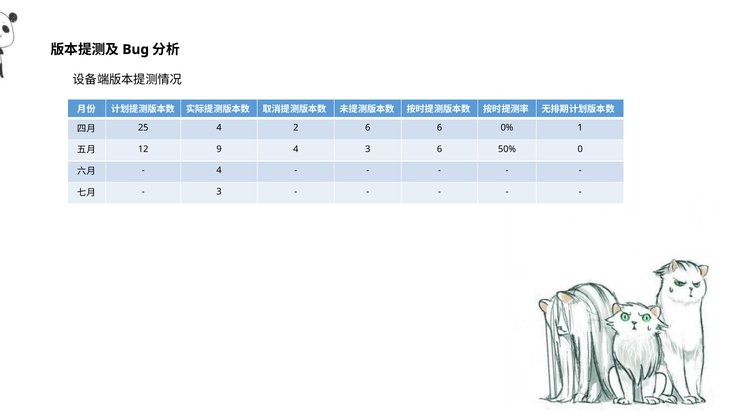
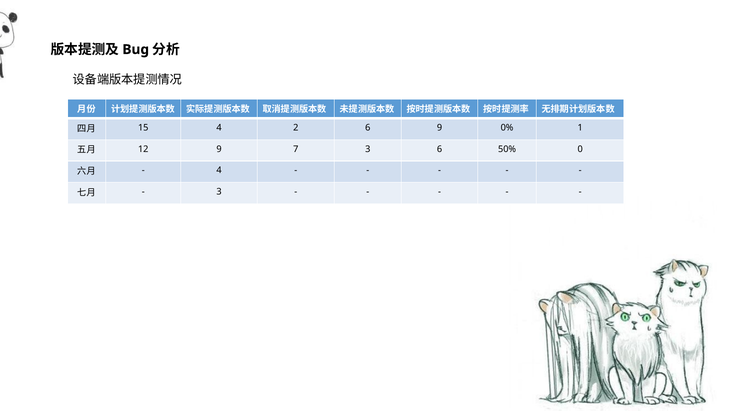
25: 25 -> 15 (143, 128)
6 6: 6 -> 9 (440, 128)
9 4: 4 -> 7 (296, 149)
